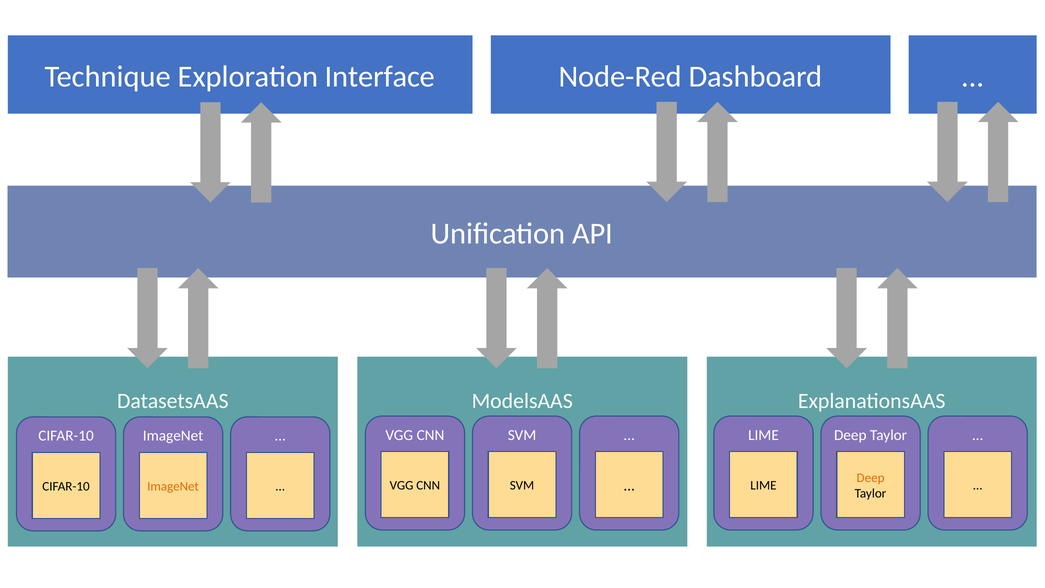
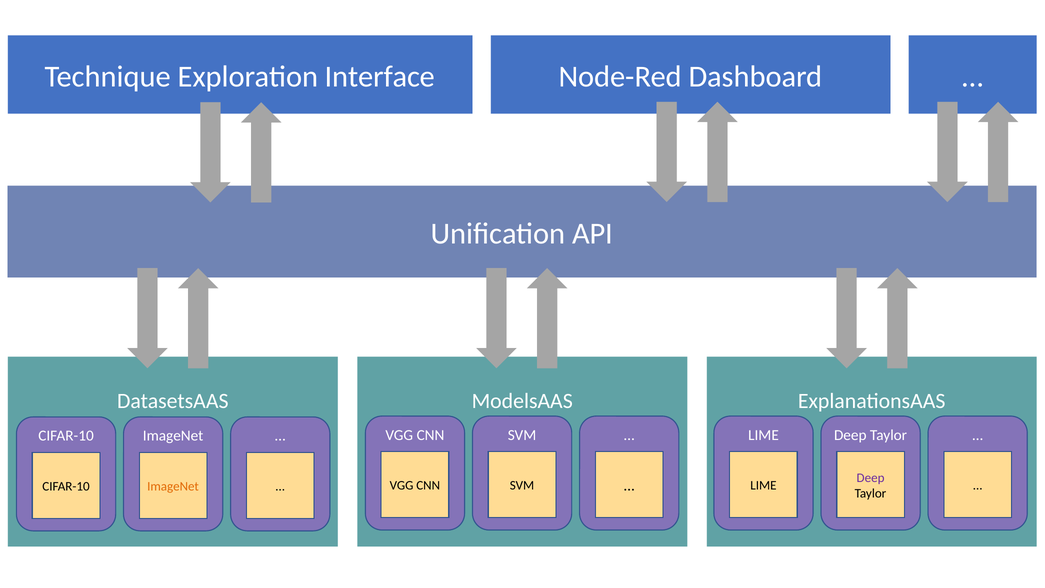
Deep colour: orange -> purple (871, 478)
